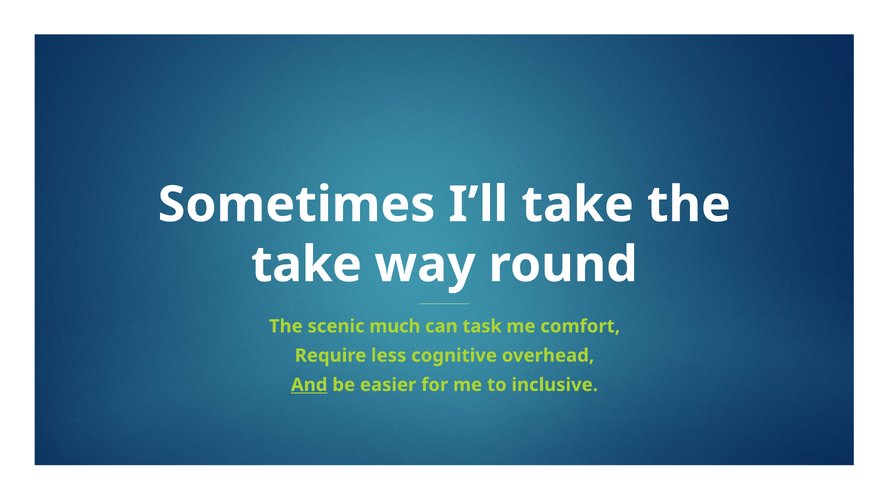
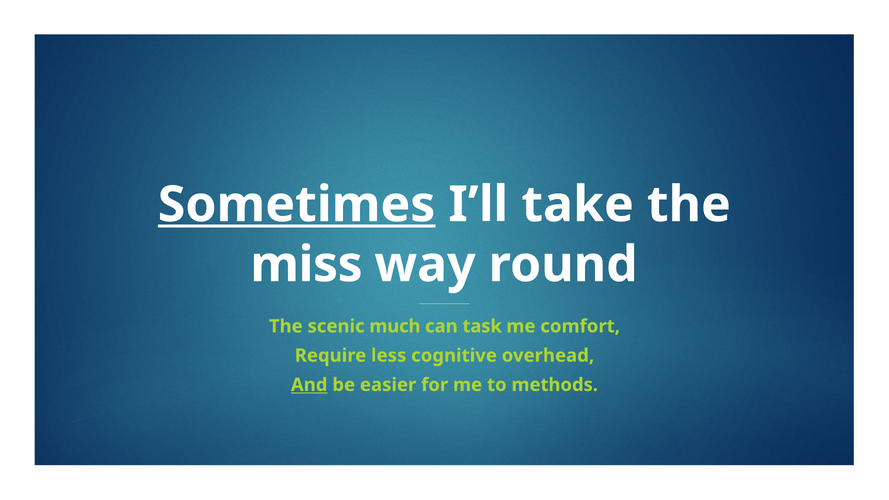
Sometimes underline: none -> present (297, 205)
take: take -> miss (306, 265)
inclusive: inclusive -> methods (555, 385)
